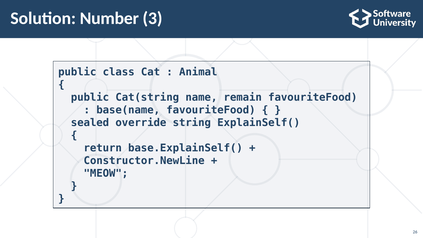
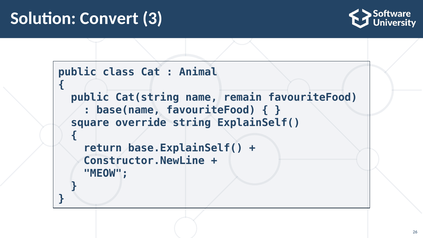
Number: Number -> Convert (109, 18)
sealed: sealed -> square (90, 123)
